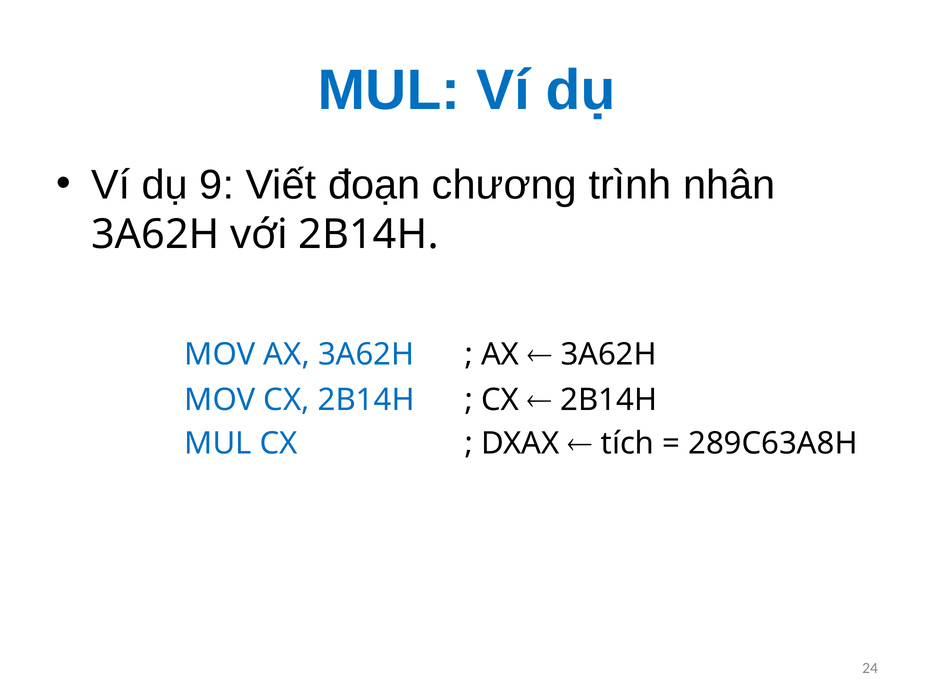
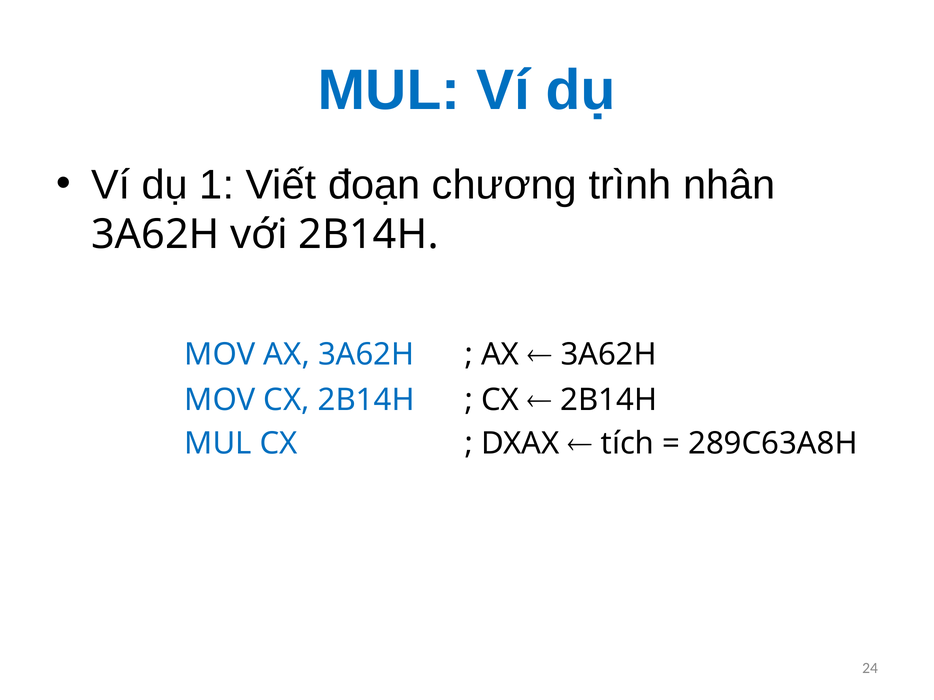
9: 9 -> 1 (217, 185)
